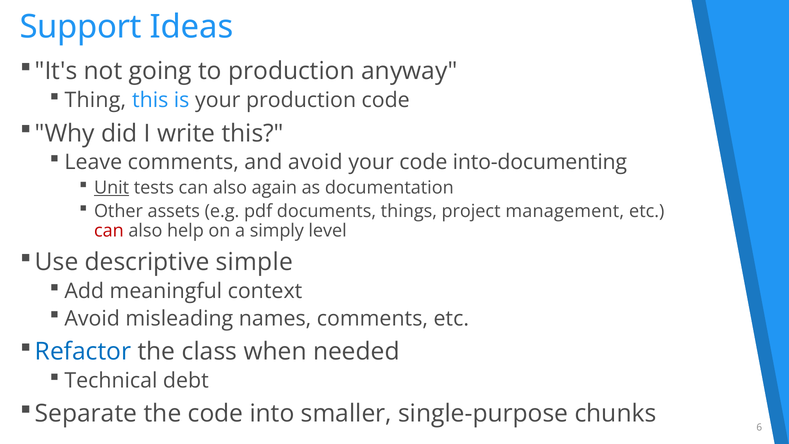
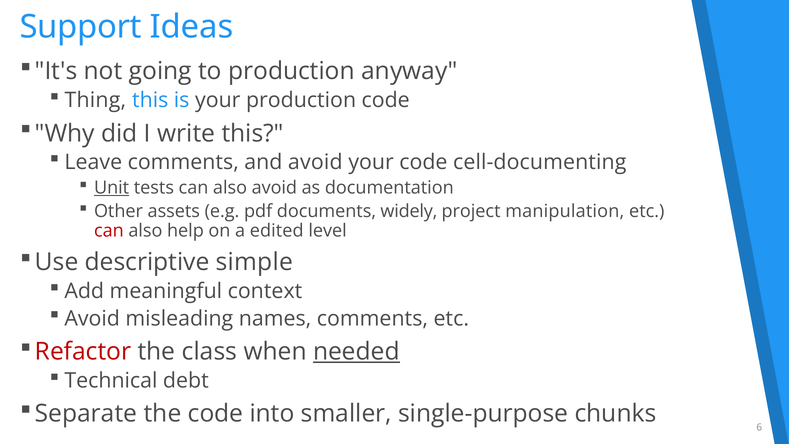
into-documenting: into-documenting -> cell-documenting (540, 162)
also again: again -> avoid (274, 188)
things: things -> widely (409, 211)
management: management -> manipulation (565, 211)
simply: simply -> edited (277, 231)
Refactor colour: blue -> red (83, 351)
needed underline: none -> present (356, 351)
